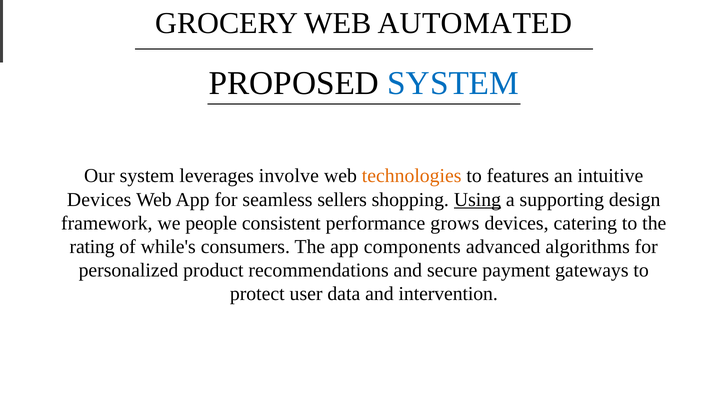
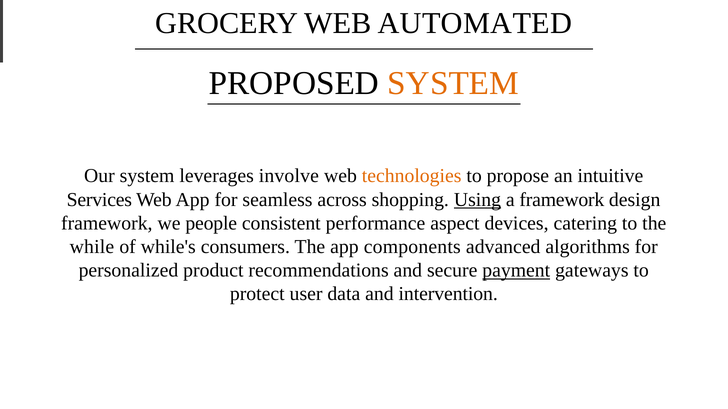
SYSTEM colour: blue -> orange (453, 83)
features: features -> propose (518, 176)
Devices: Devices -> Services (99, 200)
sellers: sellers -> across (342, 200)
a supporting: supporting -> framework (562, 200)
grows: grows -> aspect (455, 223)
rating: rating -> while (92, 247)
payment underline: none -> present (516, 271)
